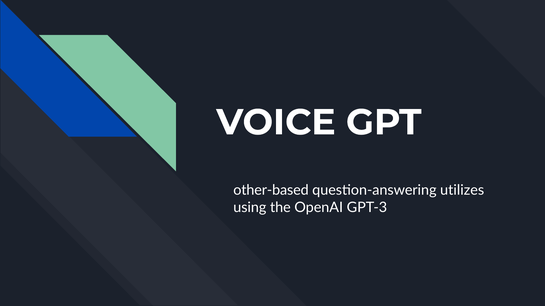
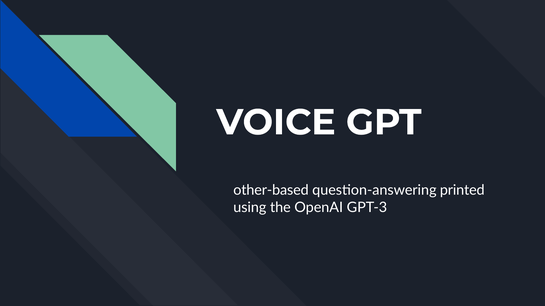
utilizes: utilizes -> printed (462, 190)
